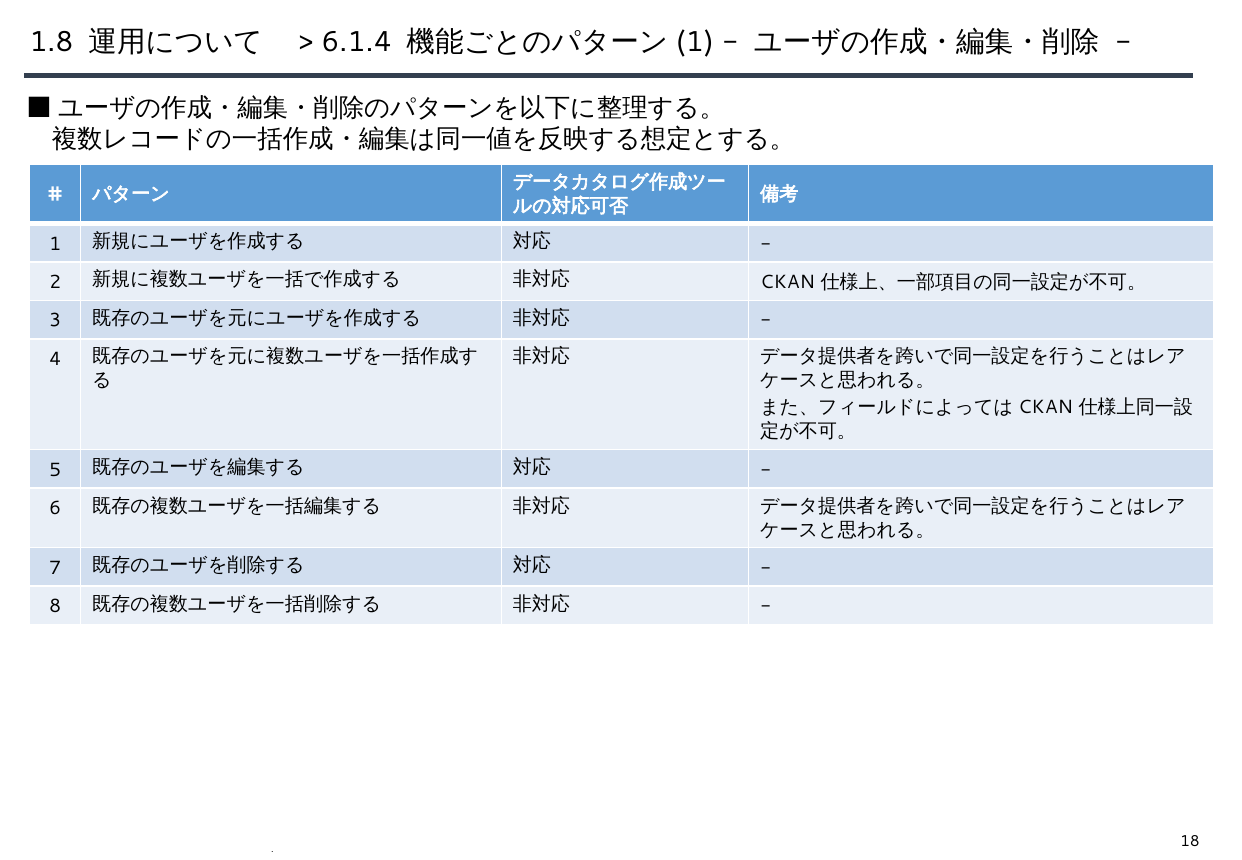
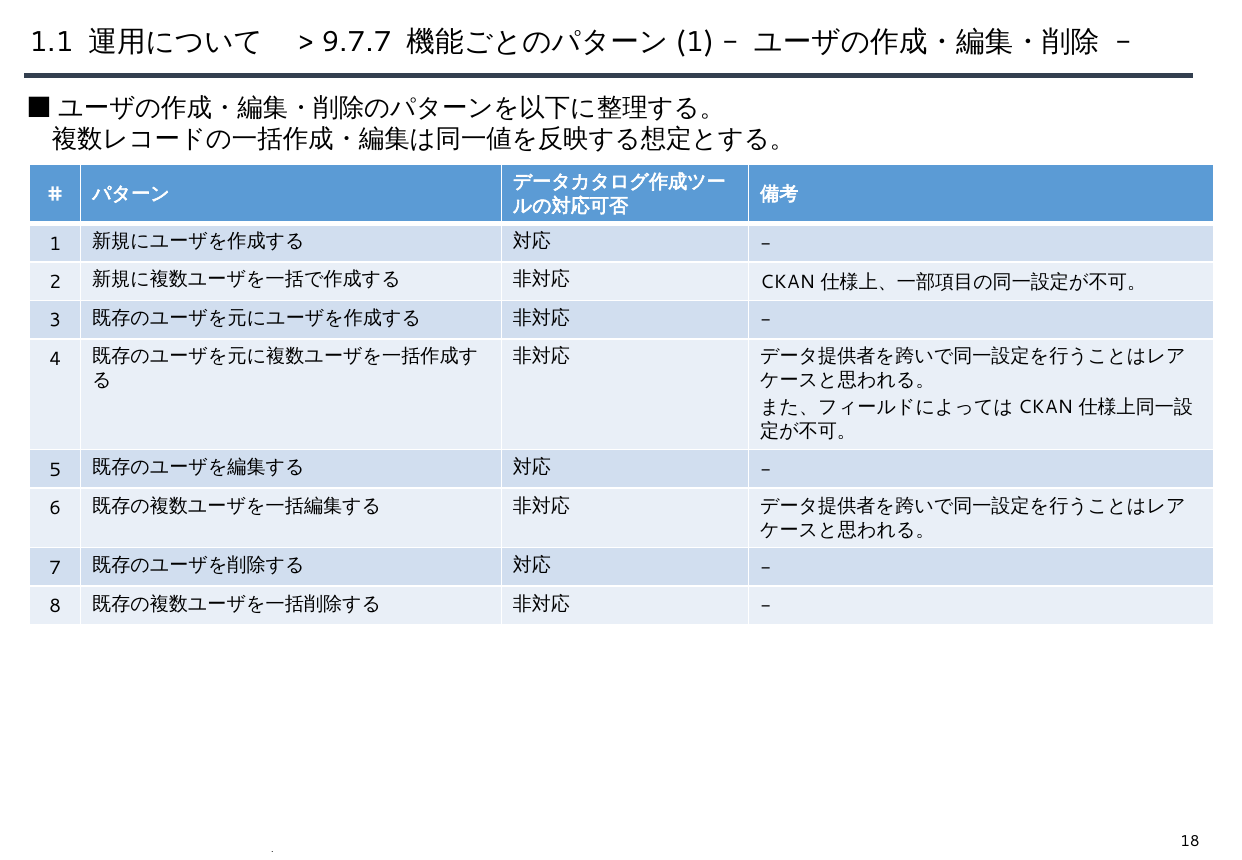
1.8: 1.8 -> 1.1 (51, 42)
6.1.4: 6.1.4 -> 9.7.7 (356, 42)
